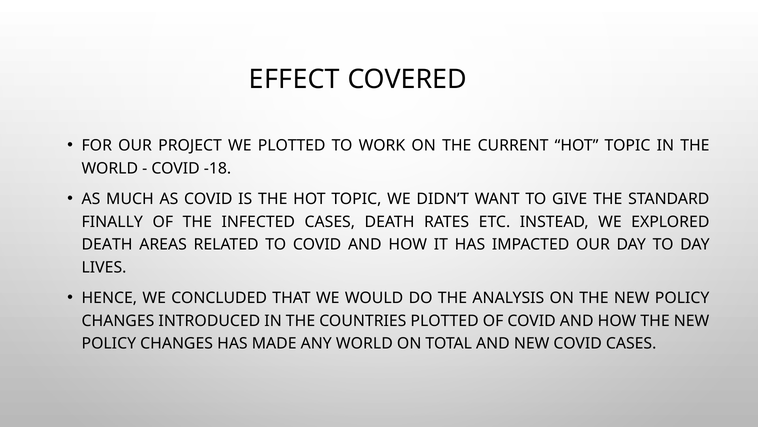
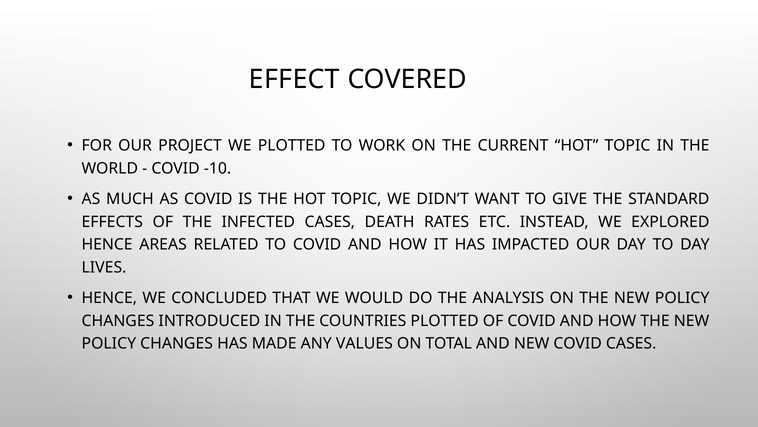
-18: -18 -> -10 (218, 168)
FINALLY: FINALLY -> EFFECTS (112, 221)
DEATH: DEATH -> HENCE (107, 244)
ANY WORLD: WORLD -> VALUES (364, 343)
